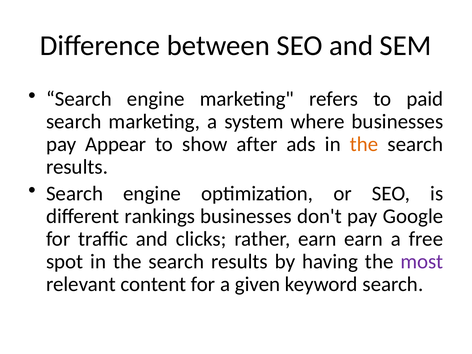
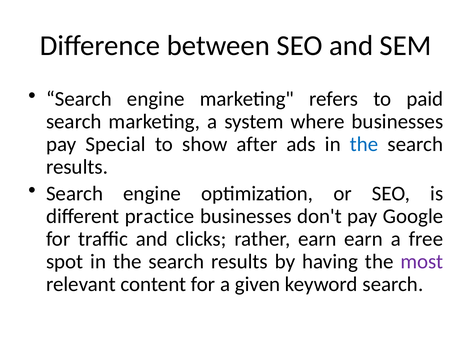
Appear: Appear -> Special (116, 144)
the colour: orange -> blue (364, 144)
rankings: rankings -> practice (160, 216)
